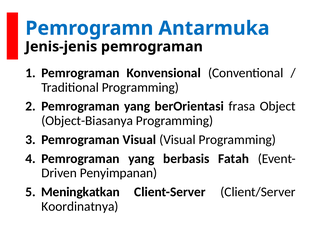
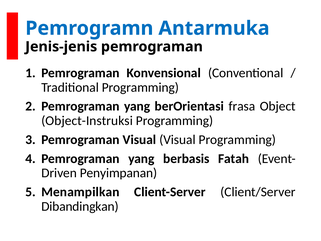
Object-Biasanya: Object-Biasanya -> Object-Instruksi (87, 121)
Meningkatkan: Meningkatkan -> Menampilkan (80, 192)
Koordinatnya: Koordinatnya -> Dibandingkan (80, 206)
